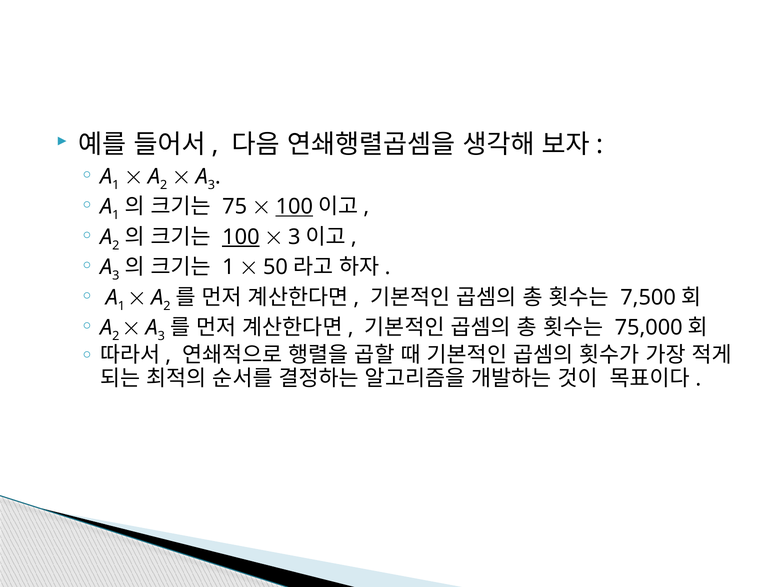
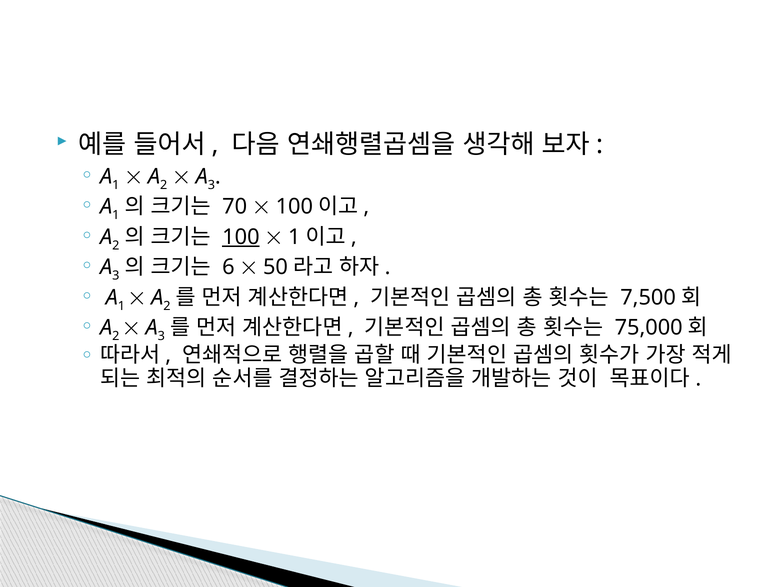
75: 75 -> 70 (235, 207)
100 underline: present -> none (294, 207)
3: 3 -> 1 (294, 237)
1: 1 -> 6 (228, 267)
